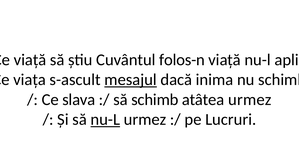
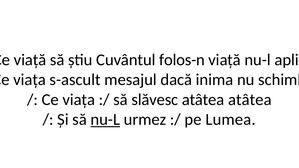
mesajul underline: present -> none (131, 80)
slava: slava -> viața (79, 100)
să schimb: schimb -> slăvesc (155, 100)
atâtea urmez: urmez -> atâtea (250, 100)
Lucruri: Lucruri -> Lumea (231, 120)
